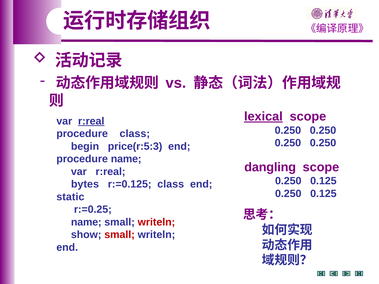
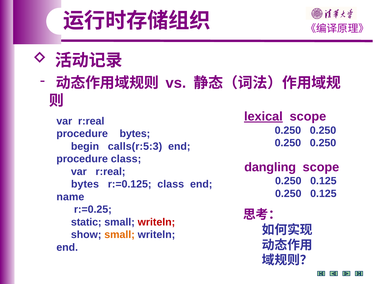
r:real underline: present -> none (91, 121)
procedure class: class -> bytes (135, 134)
price(r:5:3: price(r:5:3 -> calls(r:5:3 (135, 146)
procedure name: name -> class (126, 159)
static: static -> name (70, 197)
name: name -> static (86, 222)
small colour: red -> orange (120, 235)
